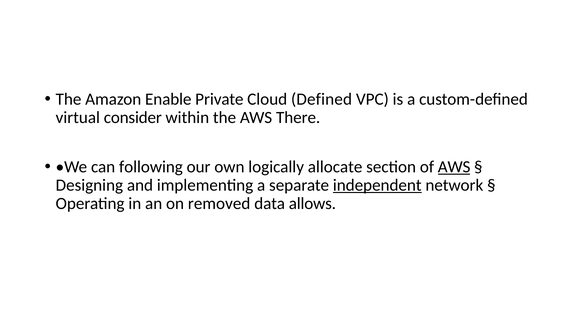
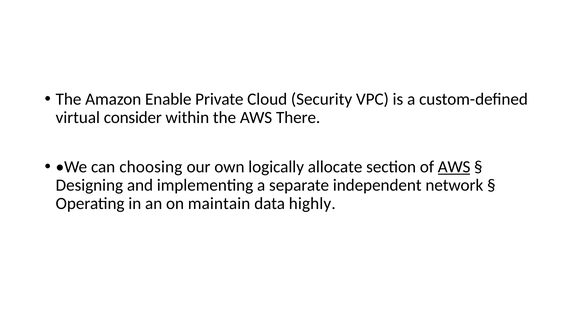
Defined: Defined -> Security (322, 99)
following: following -> choosing (151, 167)
independent underline: present -> none (377, 185)
removed: removed -> maintain (219, 203)
allows: allows -> highly (312, 203)
